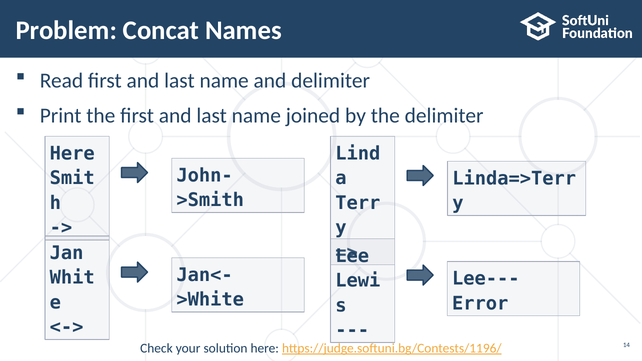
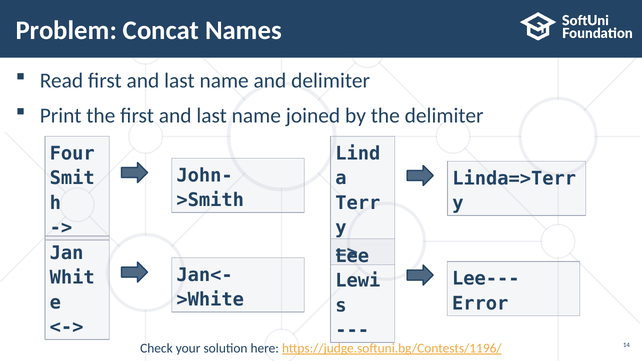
Here: Here -> Four (72, 154)
